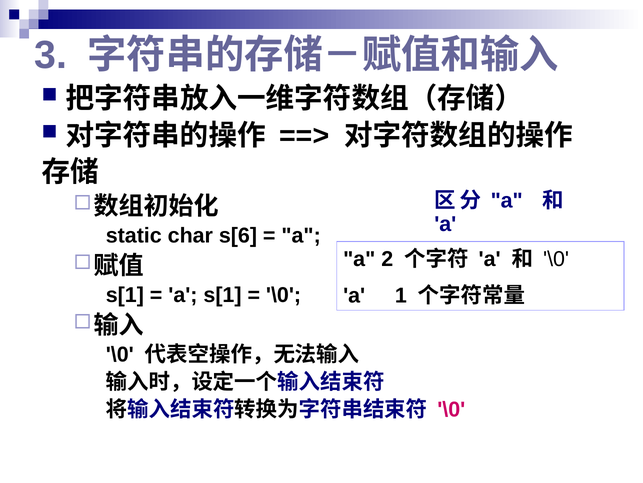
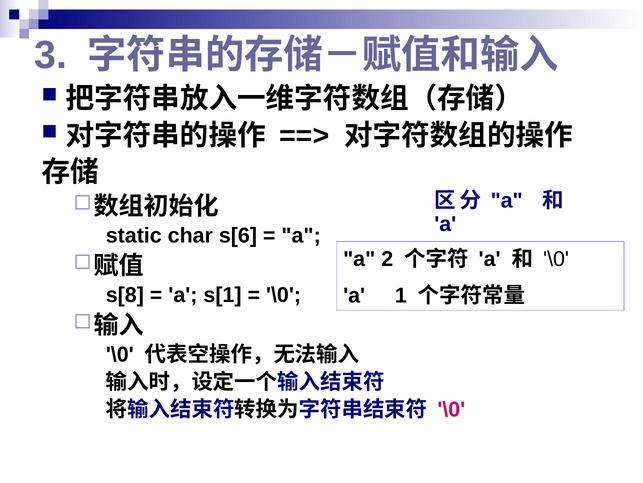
s[1: s[1 -> s[8 (125, 295)
